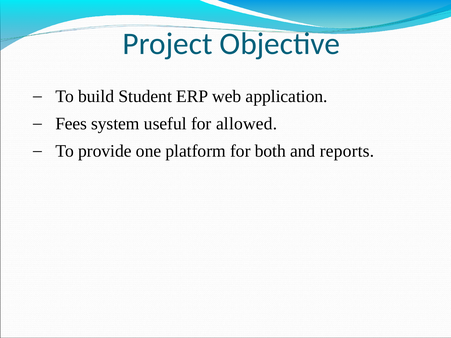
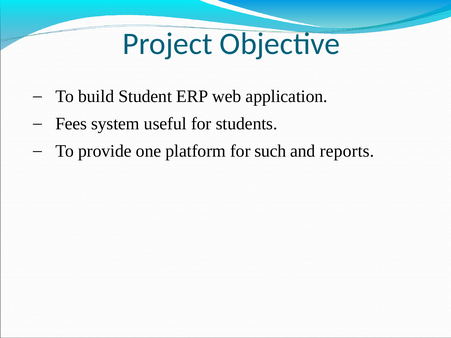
allowed: allowed -> students (247, 124)
both: both -> such (270, 151)
